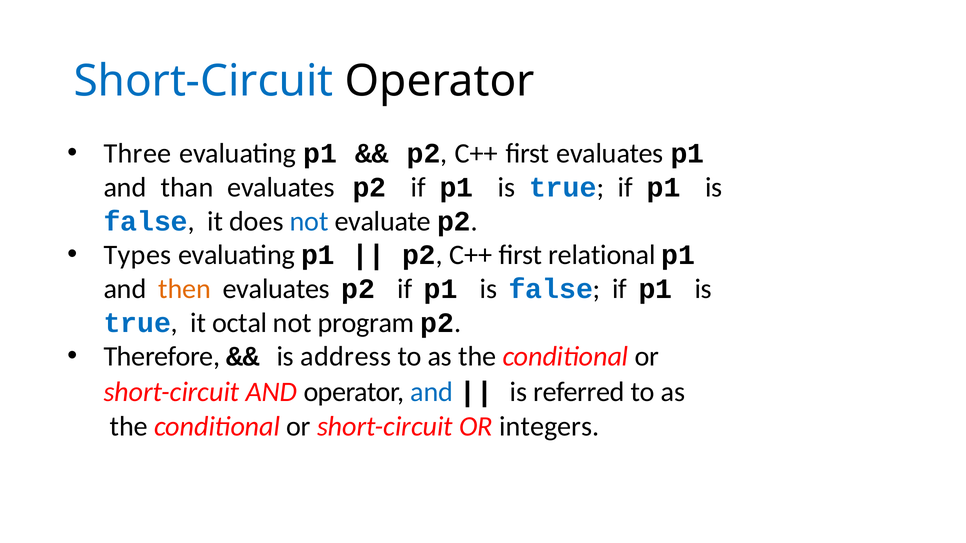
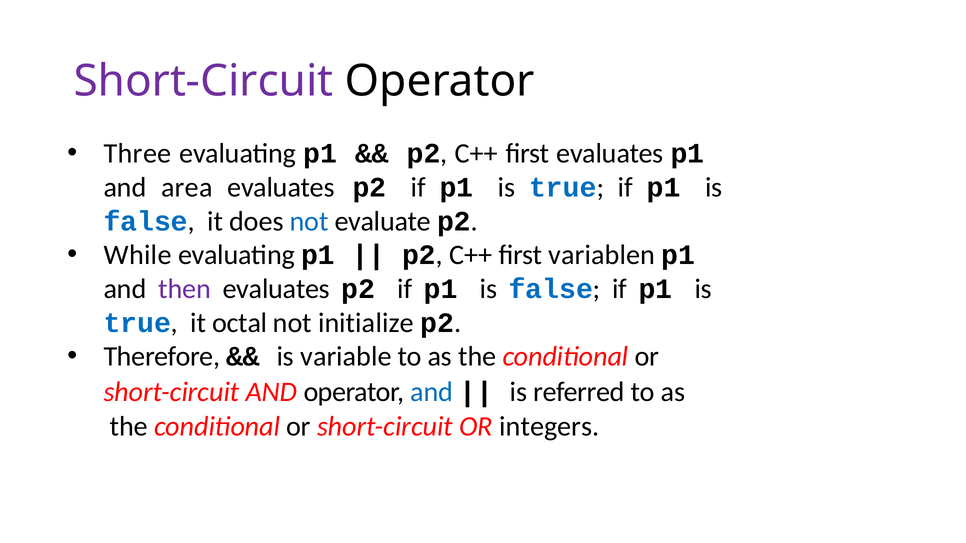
Short-Circuit colour: blue -> purple (204, 81)
than: than -> area (187, 188)
Types: Types -> While (138, 255)
relational: relational -> variablen (602, 255)
then colour: orange -> purple (185, 289)
program: program -> initialize (366, 323)
address: address -> variable (346, 357)
